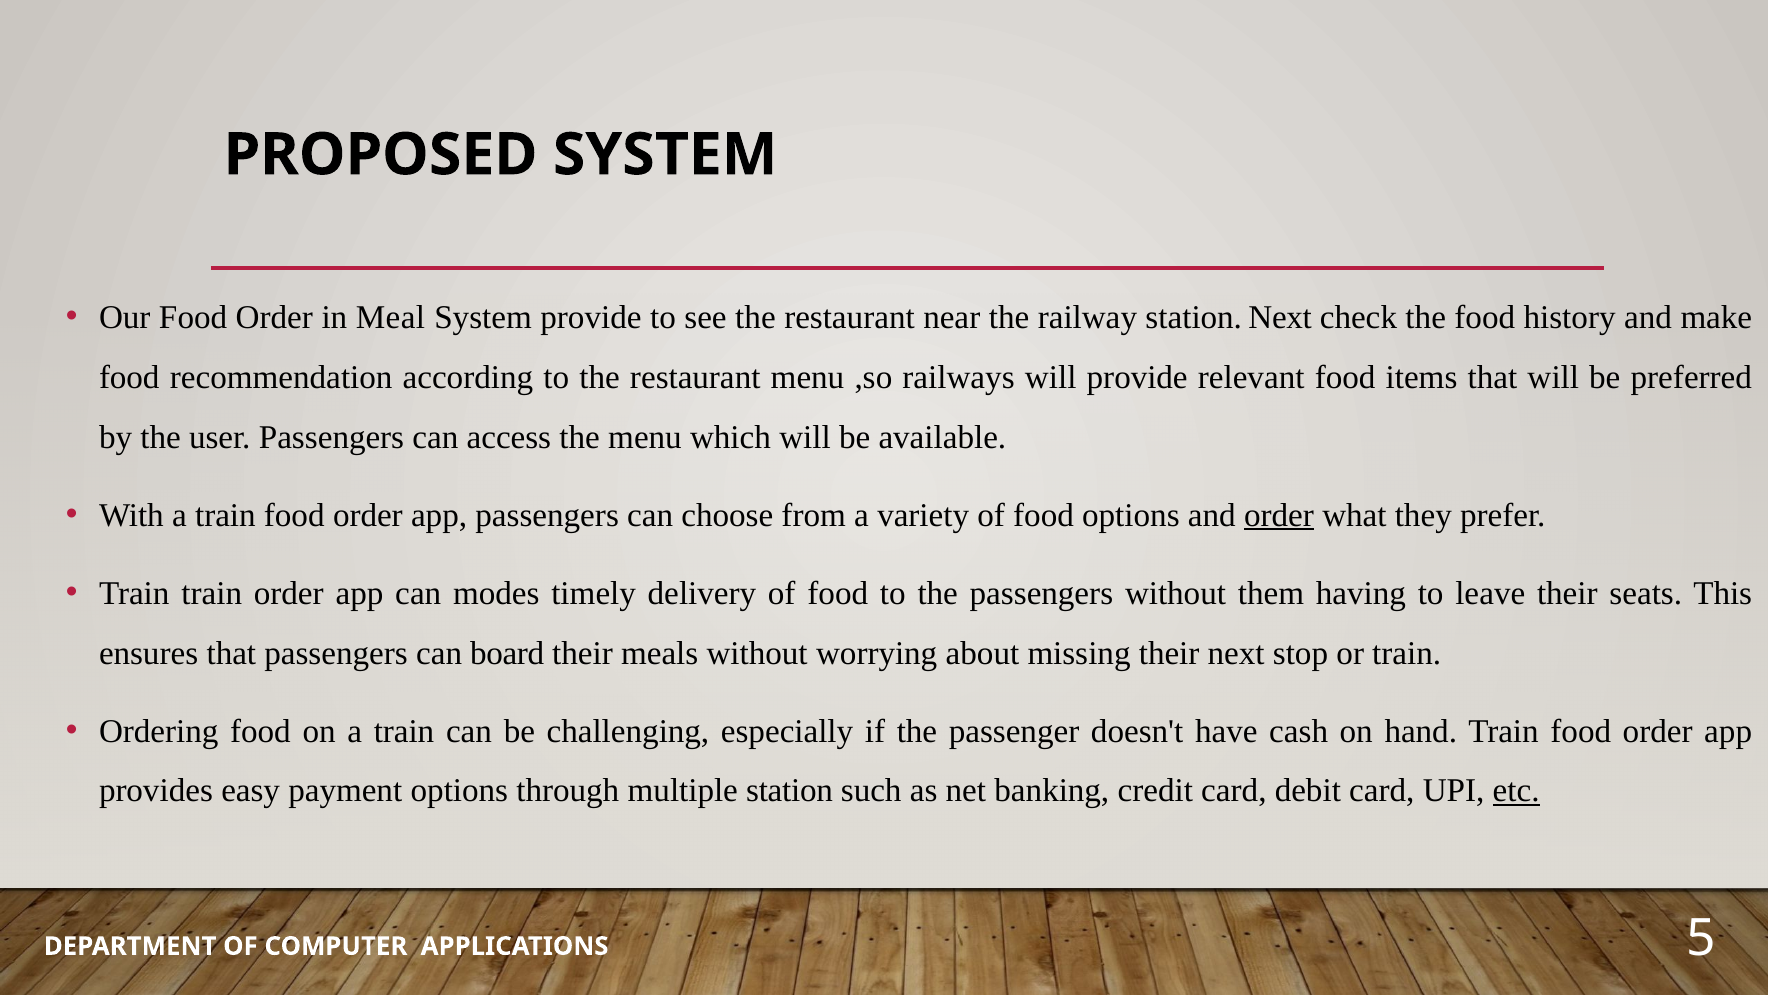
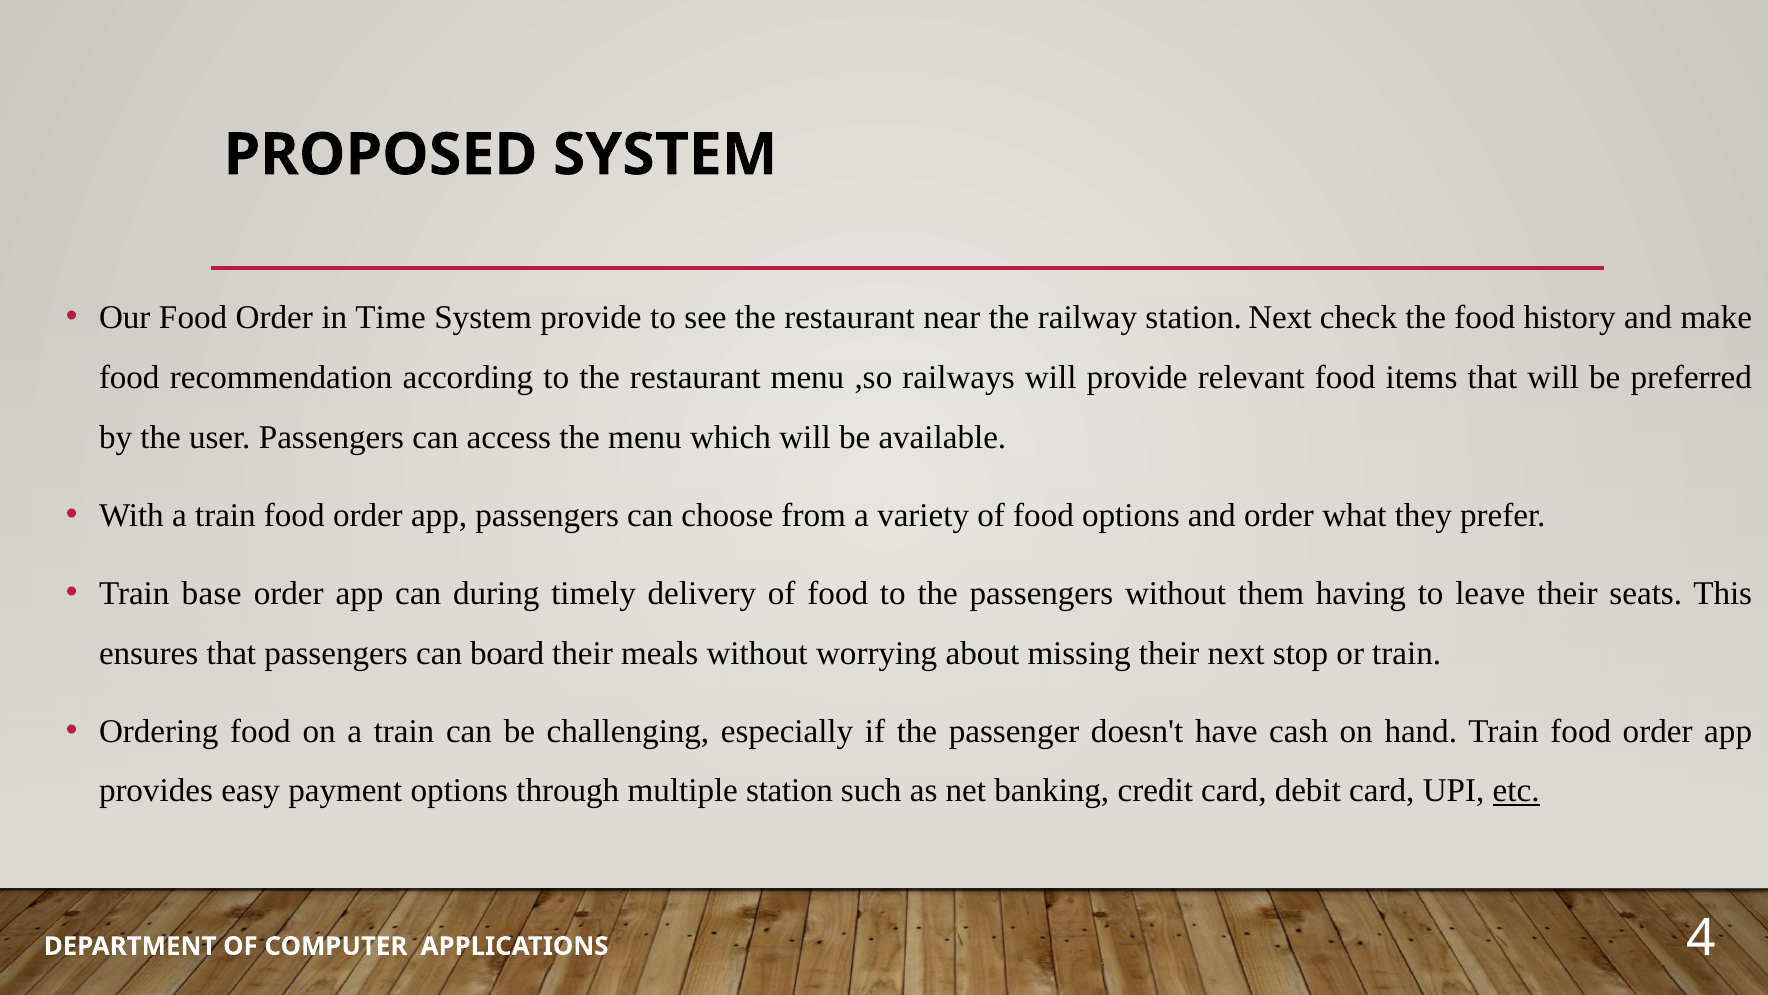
Meal: Meal -> Time (391, 318)
order underline: present -> none (1279, 515)
Train train: train -> base (212, 593)
modes: modes -> during (496, 593)
5: 5 -> 4 (1701, 938)
